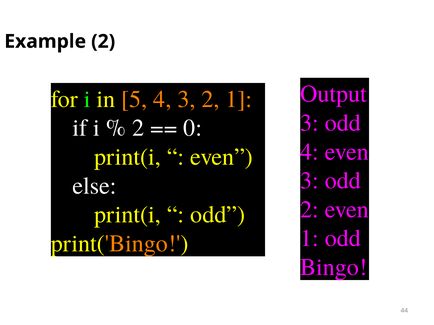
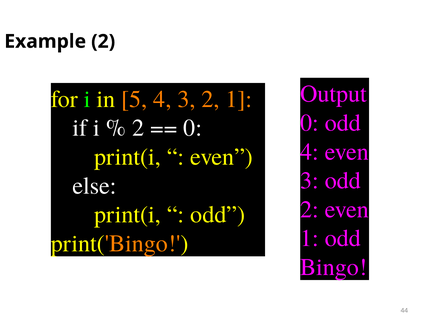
3: 3 -> 0 (310, 123)
